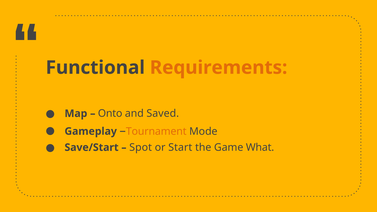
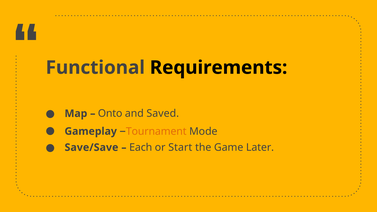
Requirements colour: orange -> black (219, 68)
Save/Start: Save/Start -> Save/Save (91, 147)
Spot: Spot -> Each (141, 147)
What: What -> Later (260, 147)
